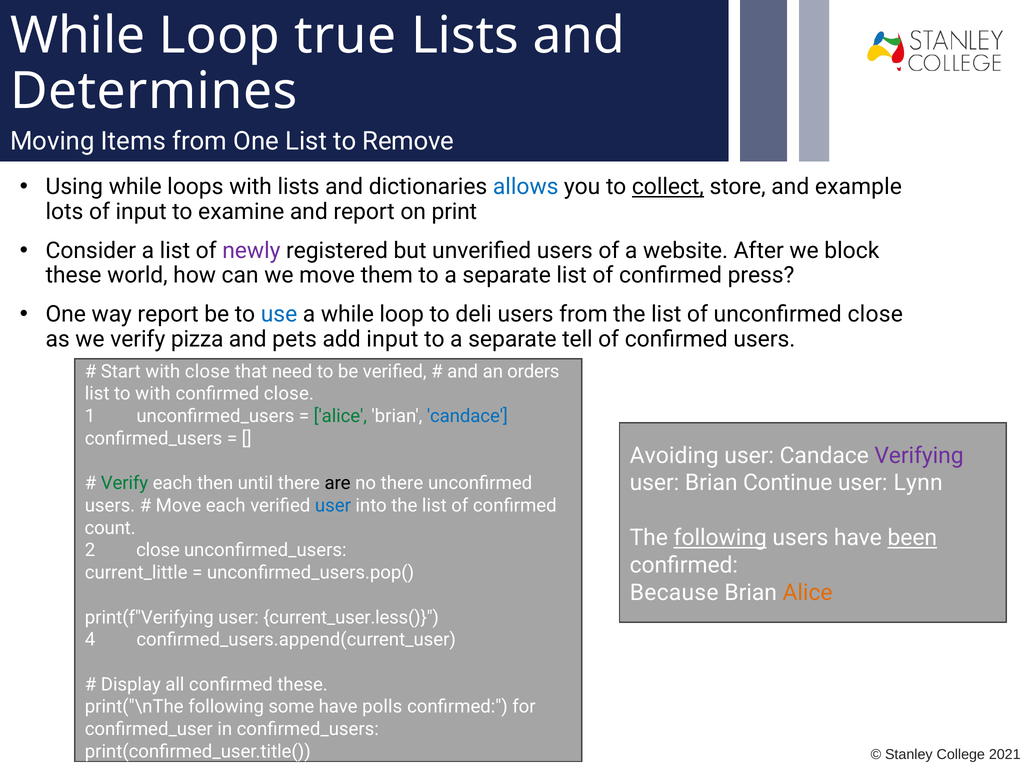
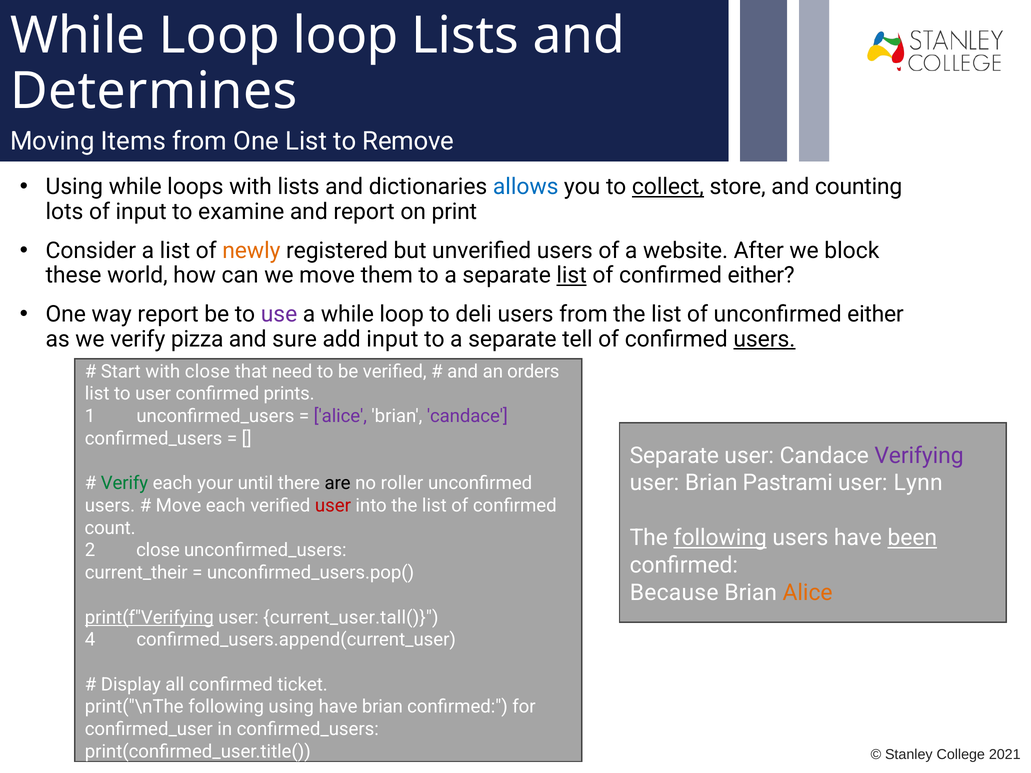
Loop true: true -> loop (346, 36)
example: example -> counting (859, 187)
newly colour: purple -> orange (251, 251)
list underline: none -> present (572, 275)
confirmed press: press -> either (761, 275)
use colour: blue -> purple (279, 314)
unconfirmed close: close -> either (875, 314)
pets: pets -> sure (295, 339)
users underline: none -> present (764, 339)
to with: with -> user (153, 394)
confirmed close: close -> prints (289, 394)
alice colour: green -> purple (340, 416)
candace colour: blue -> purple (467, 416)
Avoiding: Avoiding -> Separate (674, 456)
Continue: Continue -> Pastrami (788, 483)
then: then -> your (215, 483)
no there: there -> roller (402, 483)
user colour: blue -> red (333, 506)
current_little: current_little -> current_their (136, 573)
print(f"Verifying underline: none -> present (149, 618)
current_user.less(: current_user.less( -> current_user.tall( (351, 618)
confirmed these: these -> ticket (303, 685)
following some: some -> using (291, 707)
have polls: polls -> brian (382, 707)
